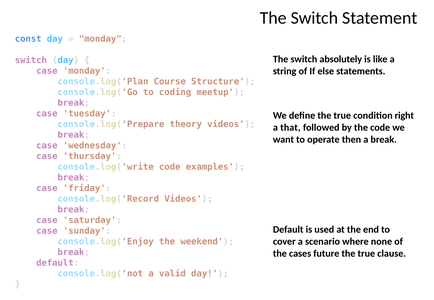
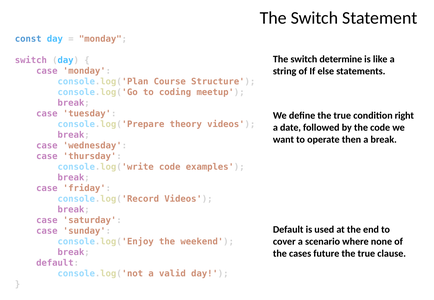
absolutely: absolutely -> determine (341, 59)
that: that -> date (290, 128)
